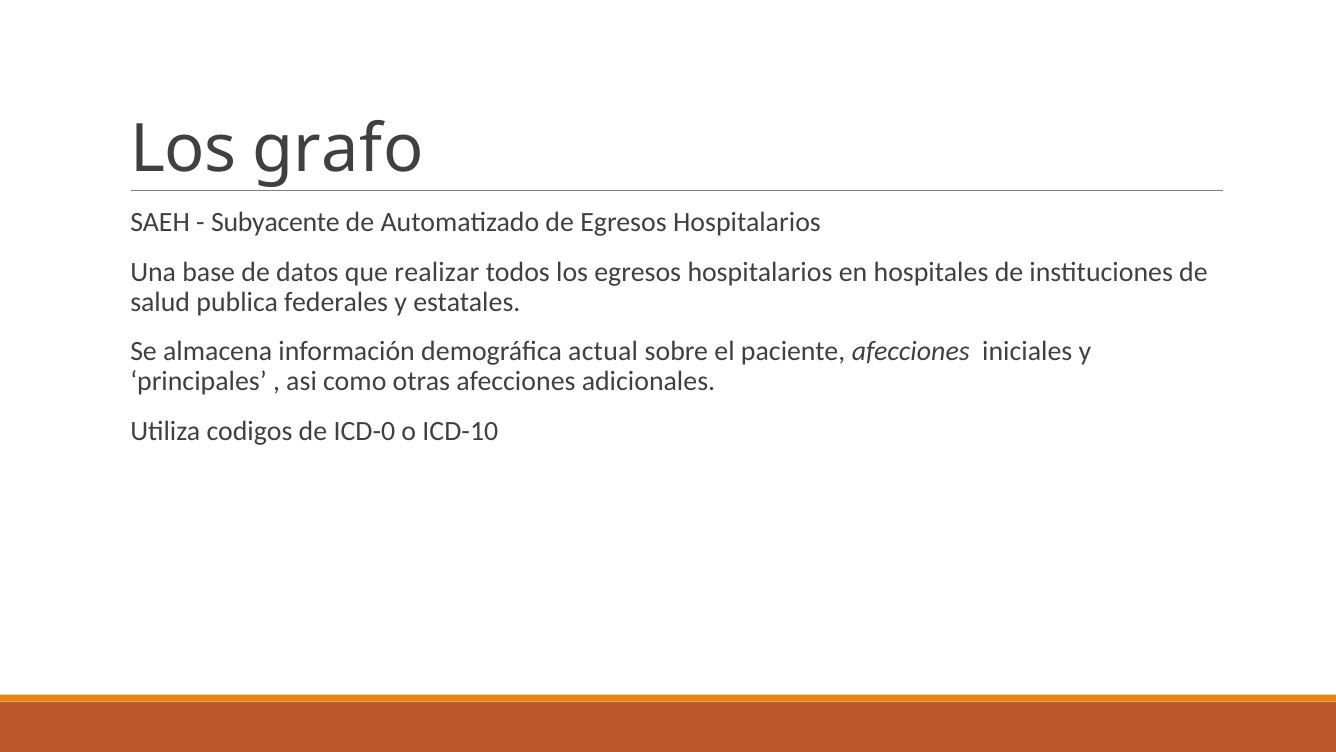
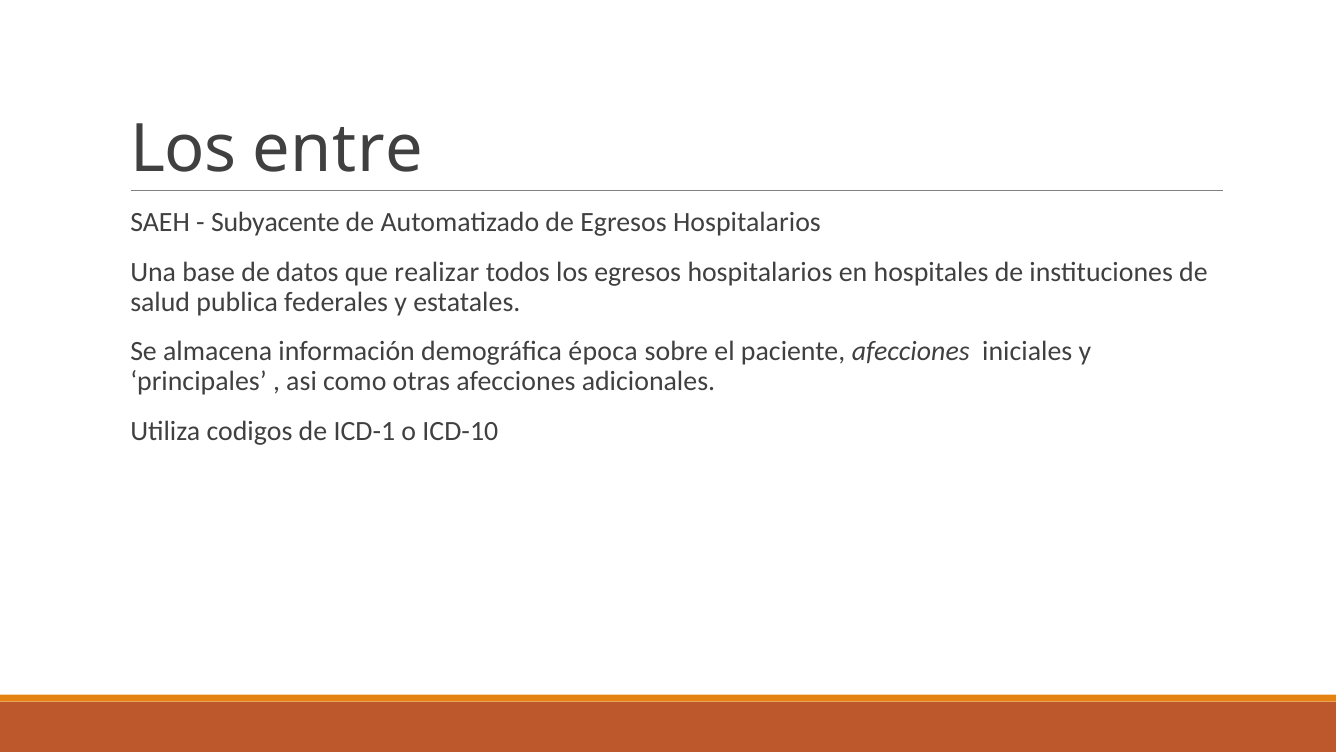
grafo: grafo -> entre (338, 150)
actual: actual -> época (603, 351)
ICD-0: ICD-0 -> ICD-1 (364, 431)
